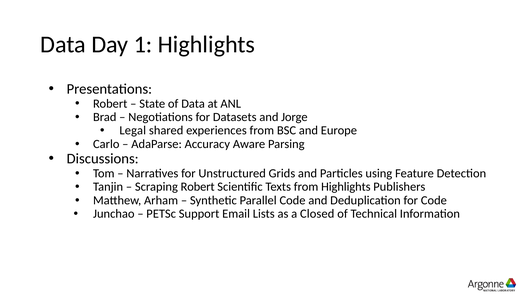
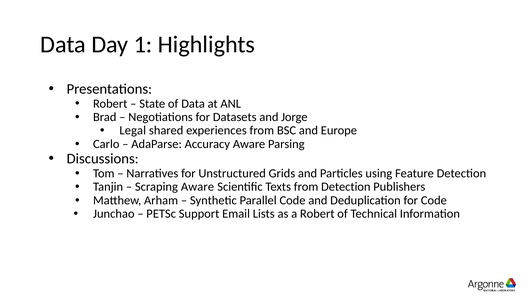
Scraping Robert: Robert -> Aware (198, 187)
from Highlights: Highlights -> Detection (346, 187)
a Closed: Closed -> Robert (317, 214)
